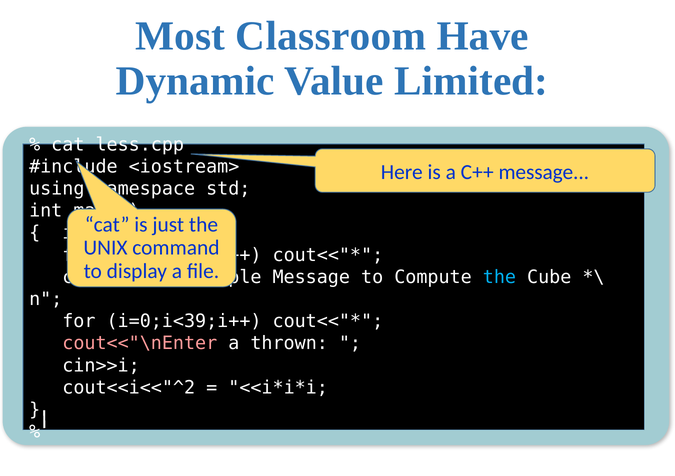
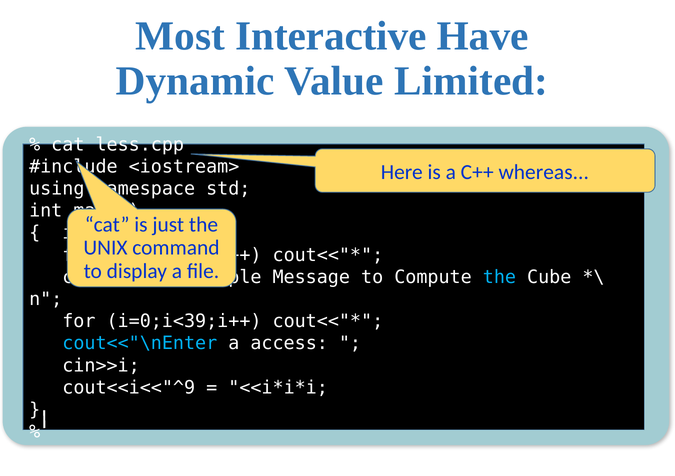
Classroom: Classroom -> Interactive (331, 36)
C++ message: message -> whereas (544, 172)
cout<<"\nEnter colour: pink -> light blue (140, 343)
thrown: thrown -> access (289, 343)
cout<<i<<"^2: cout<<i<<"^2 -> cout<<i<<"^9 (129, 387)
